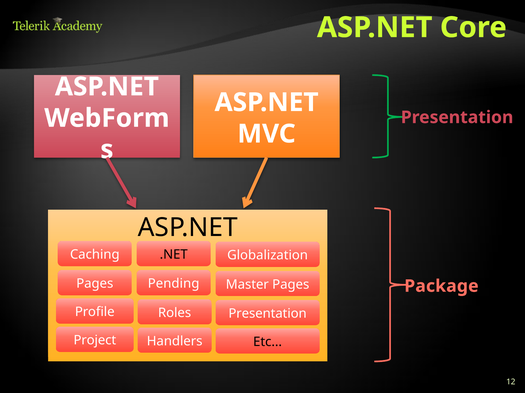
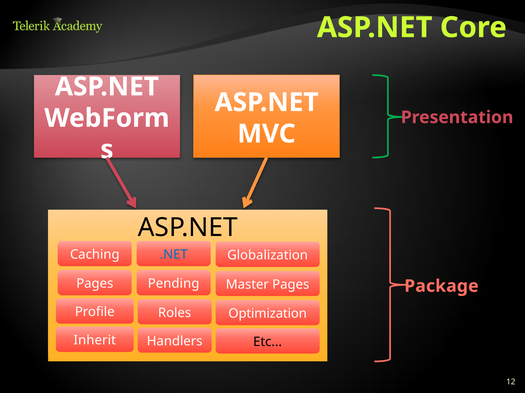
.NET colour: black -> blue (174, 255)
Presentation: Presentation -> Optimization (268, 314)
Project: Project -> Inherit (95, 341)
